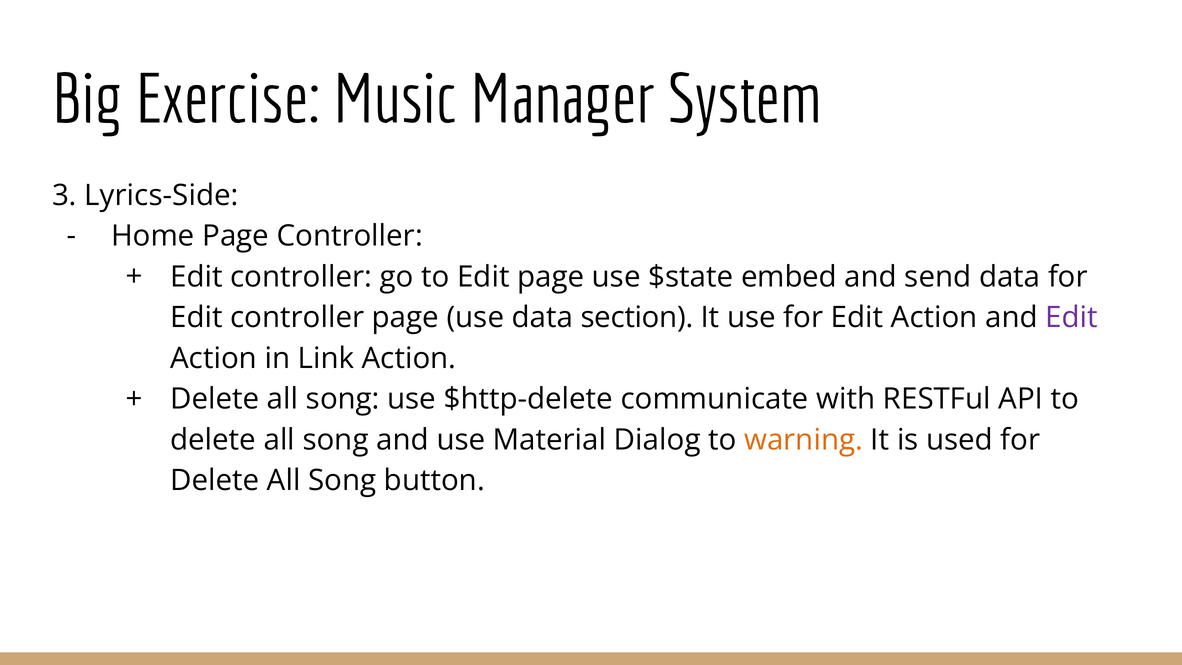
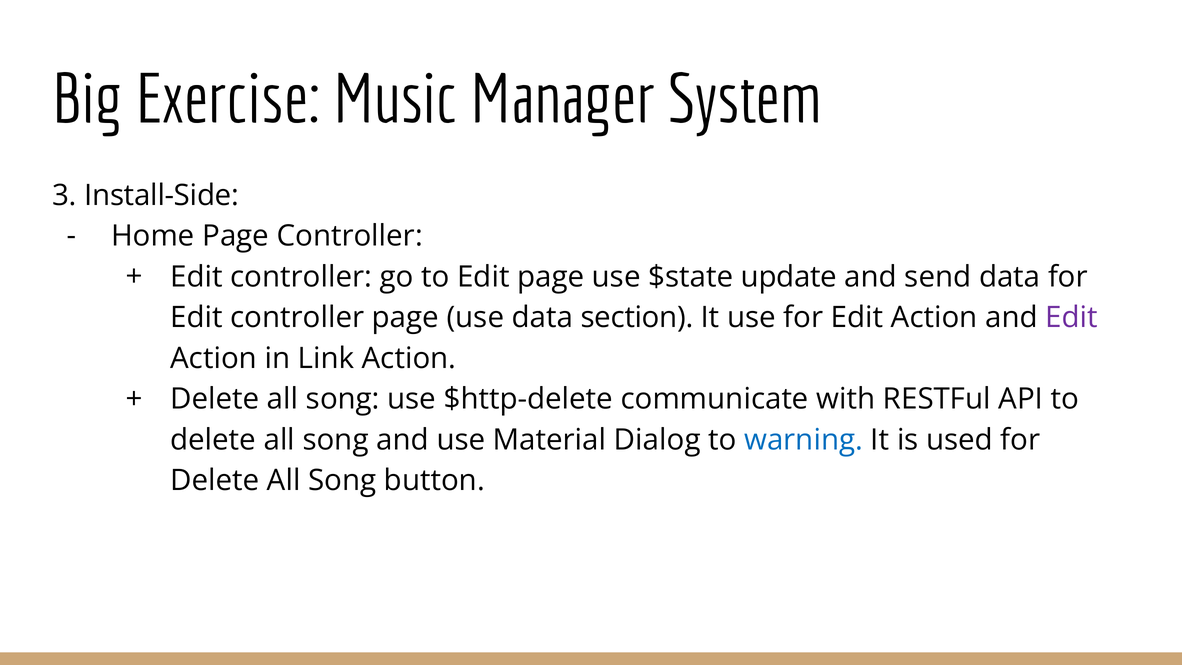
Lyrics-Side: Lyrics-Side -> Install-Side (162, 195)
embed: embed -> update (789, 277)
warning colour: orange -> blue (804, 440)
